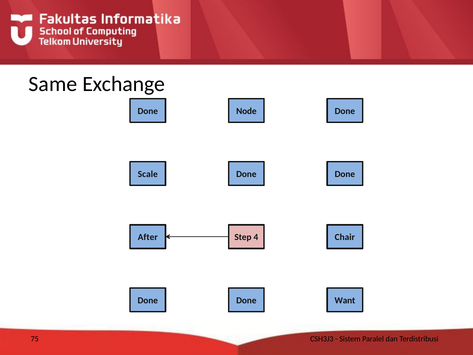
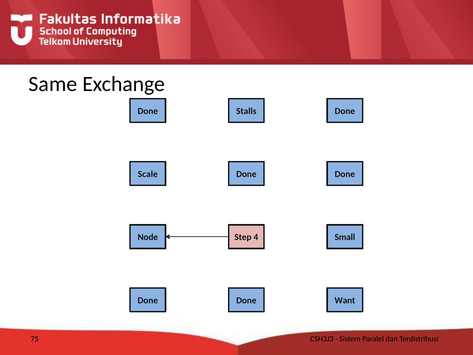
Node: Node -> Stalls (246, 111)
After: After -> Node (148, 237)
Chair: Chair -> Small (345, 237)
